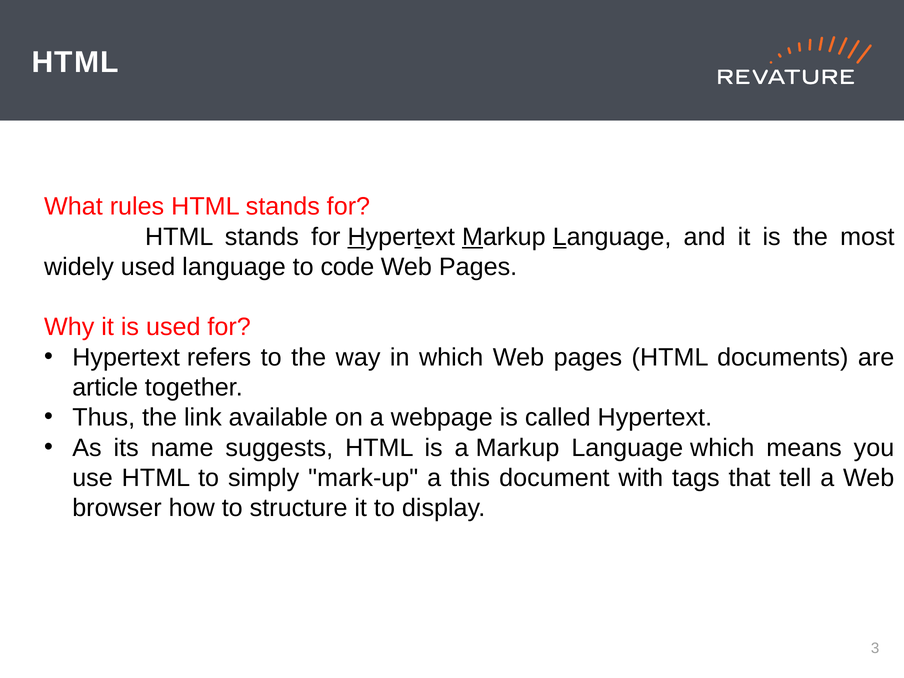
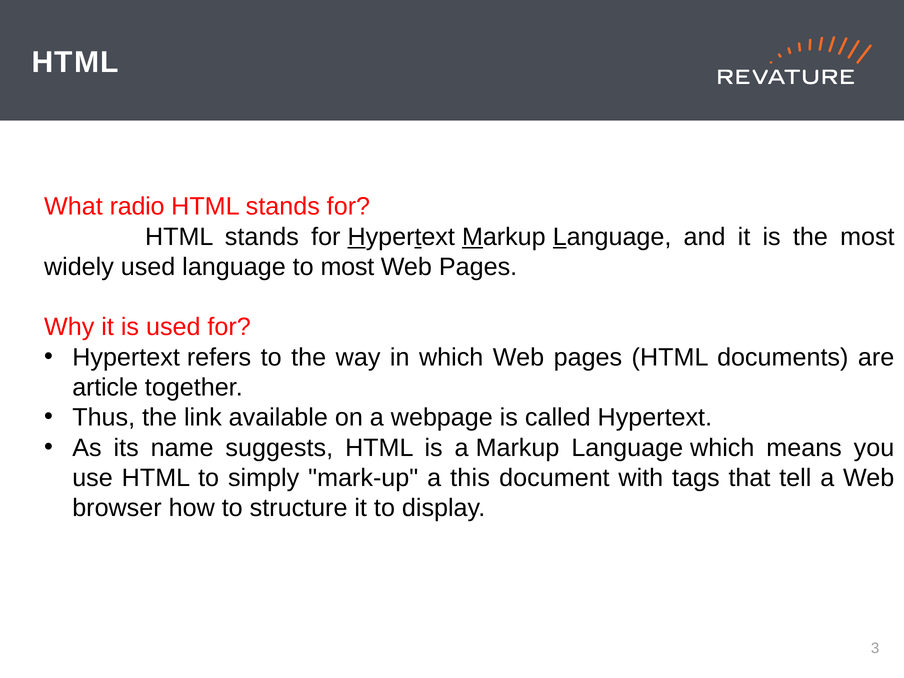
rules: rules -> radio (137, 207)
to code: code -> most (347, 267)
